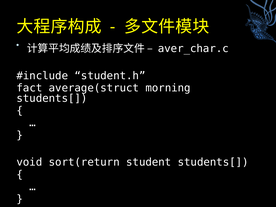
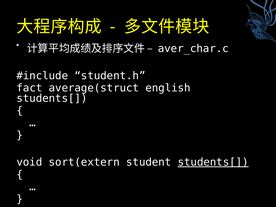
morning: morning -> english (168, 88)
sort(return: sort(return -> sort(extern (84, 162)
students[ underline: none -> present (213, 162)
